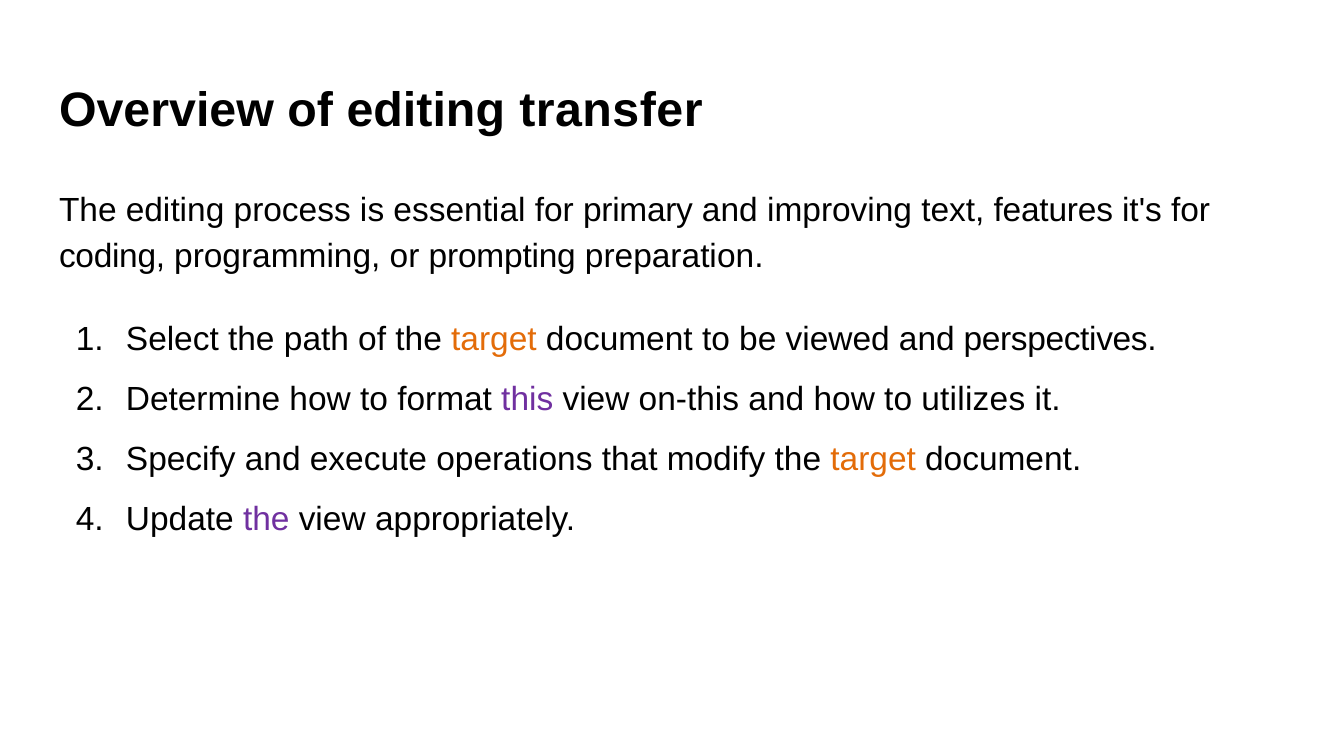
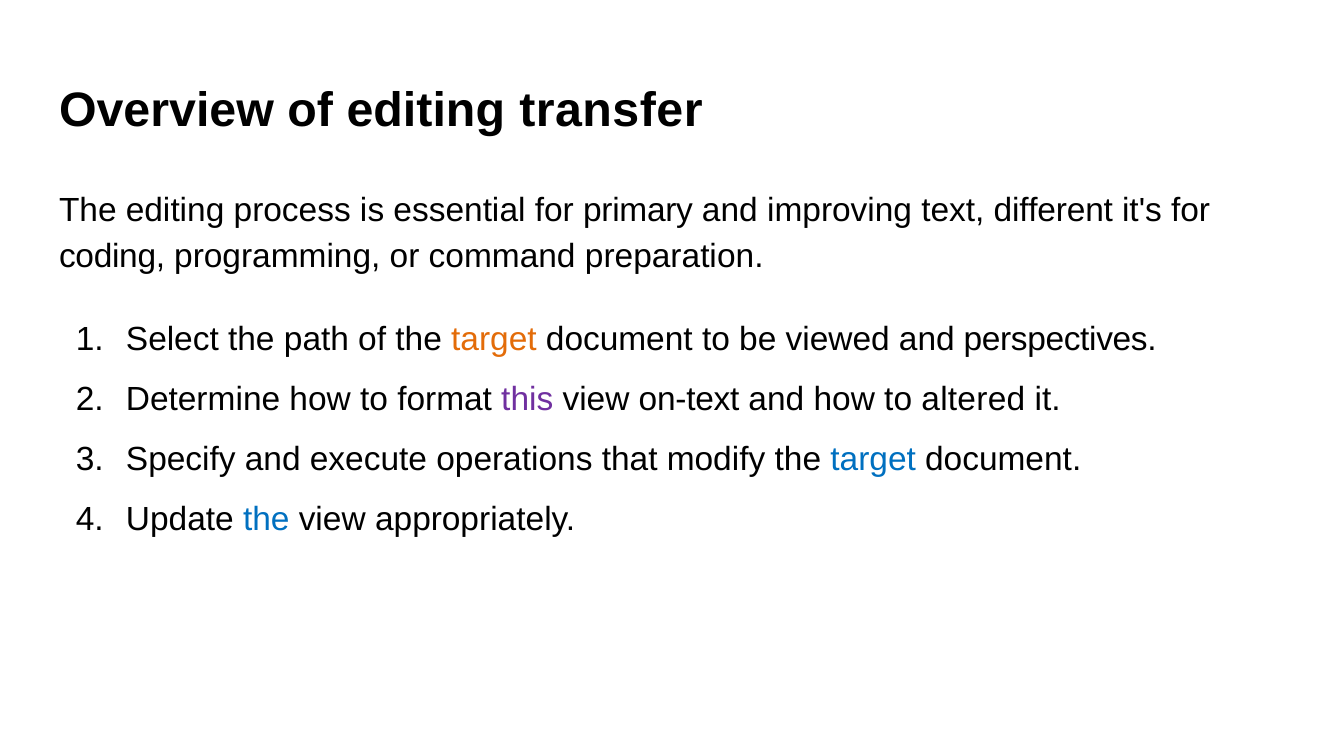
features: features -> different (1053, 211)
prompting: prompting -> command (502, 257)
on-this: on-this -> on-text (689, 400)
utilizes: utilizes -> altered (973, 400)
target colour: orange -> blue (873, 460)
the colour: purple -> blue (266, 520)
